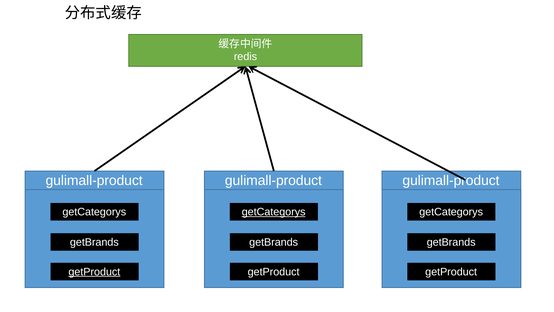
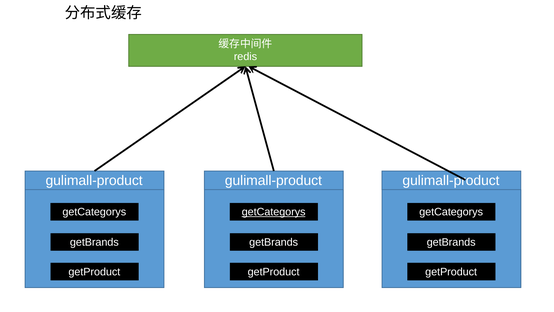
getProduct underline: present -> none (94, 271)
